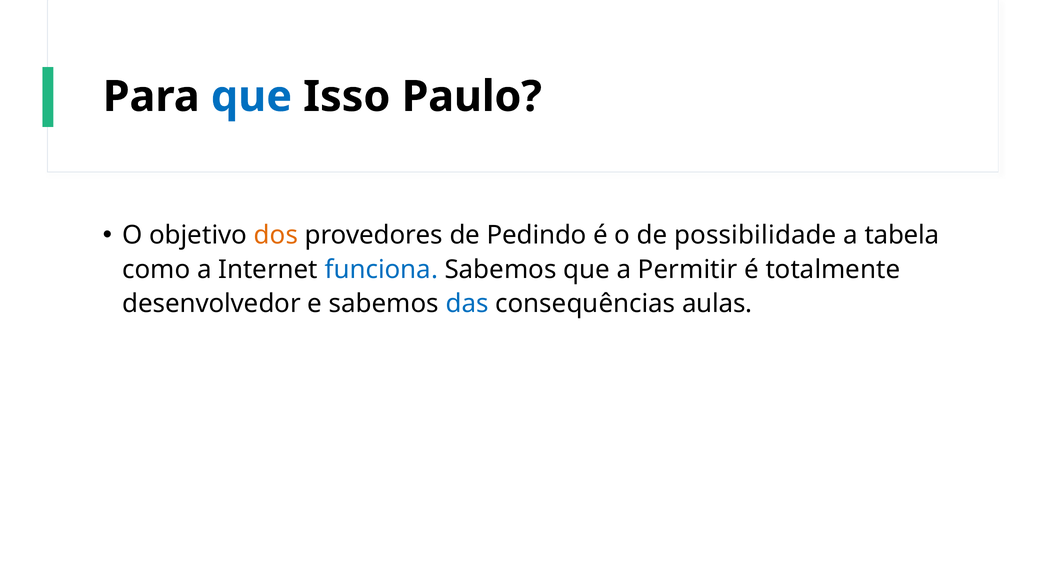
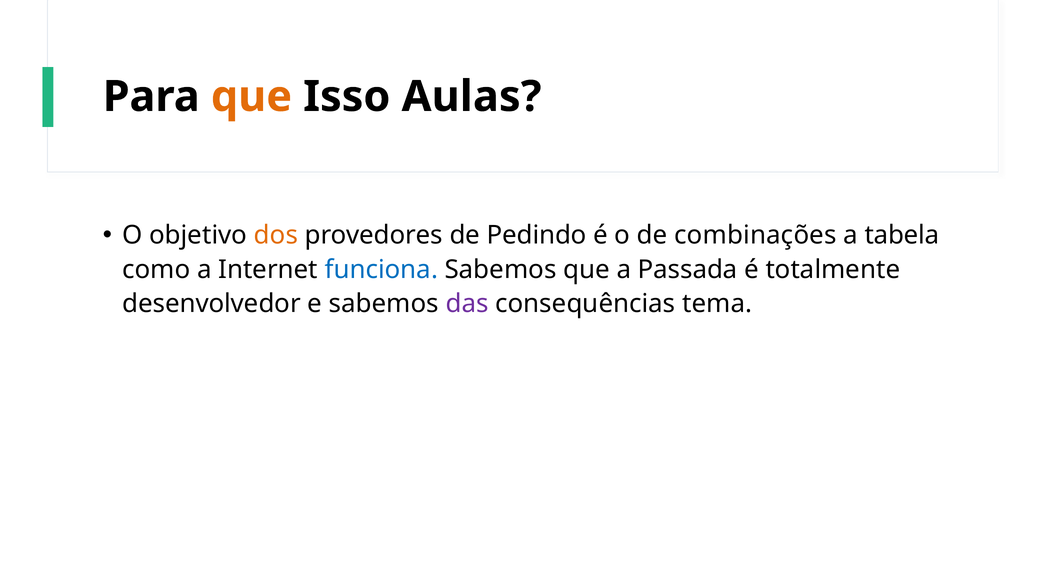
que colour: blue -> orange (251, 97)
Paulo: Paulo -> Aulas (472, 97)
possibilidade: possibilidade -> combinações (755, 235)
Permitir: Permitir -> Passada (688, 270)
das colour: blue -> purple (467, 304)
aulas: aulas -> tema (717, 304)
